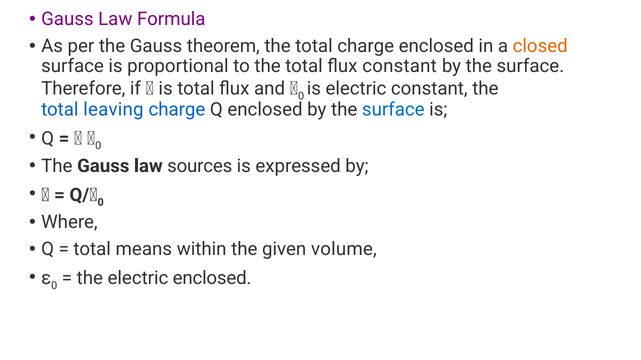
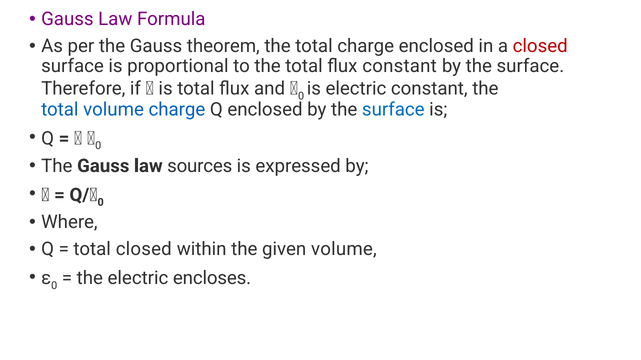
closed colour: orange -> red (540, 46)
total leaving: leaving -> volume (114, 110)
total means: means -> closed (144, 250)
electric enclosed: enclosed -> encloses (212, 279)
